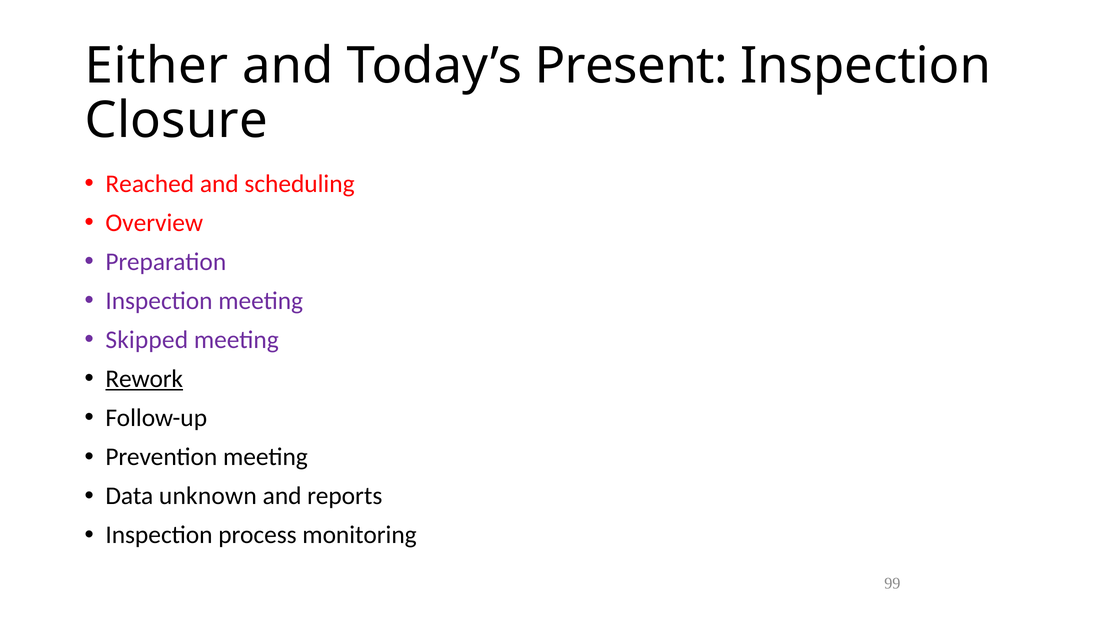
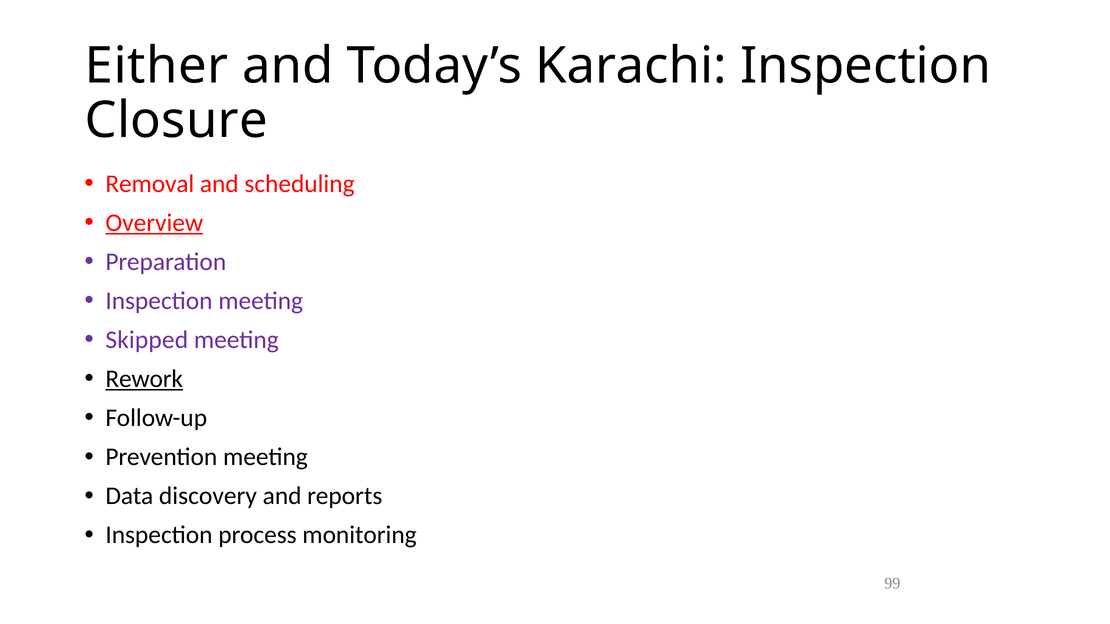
Present: Present -> Karachi (631, 66)
Reached: Reached -> Removal (150, 184)
Overview underline: none -> present (154, 223)
unknown: unknown -> discovery (208, 496)
